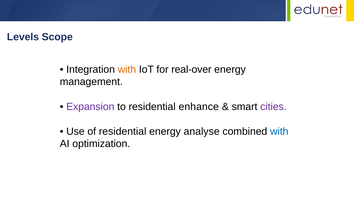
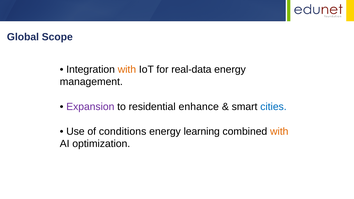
Levels: Levels -> Global (23, 37)
real-over: real-over -> real-data (191, 69)
cities colour: purple -> blue (273, 107)
of residential: residential -> conditions (123, 131)
analyse: analyse -> learning (202, 131)
with colour: blue -> orange (279, 131)
